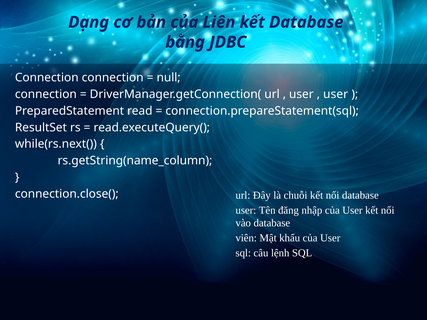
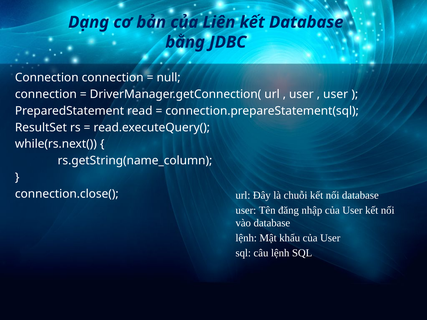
viên: viên -> lệnh (246, 238)
